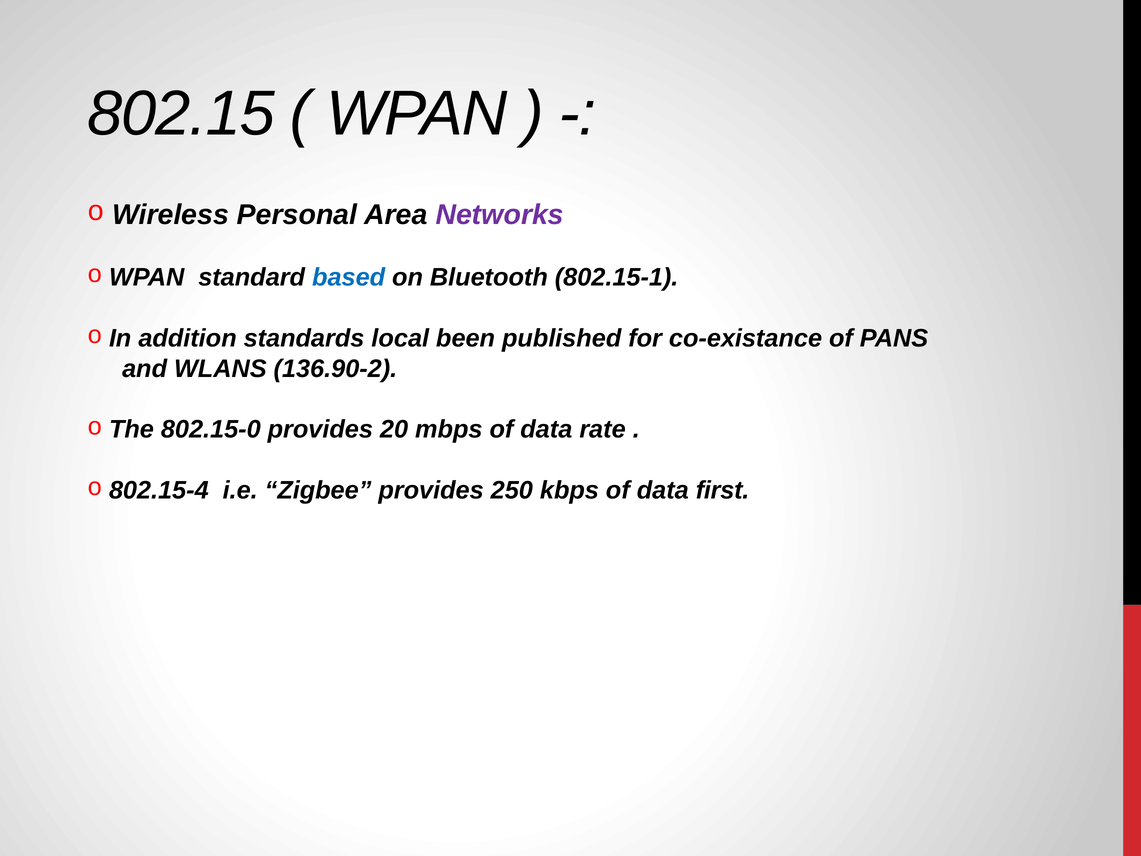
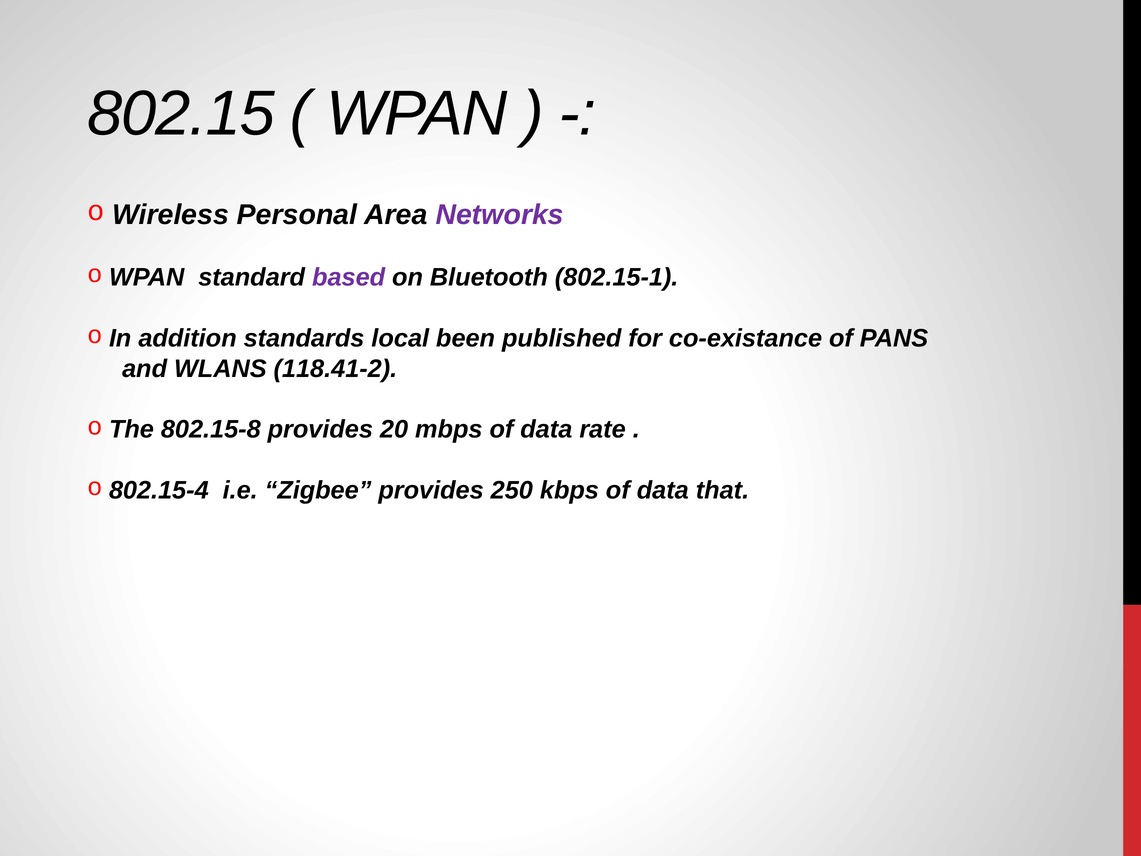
based colour: blue -> purple (349, 277)
136.90-2: 136.90-2 -> 118.41-2 (335, 369)
802.15-0: 802.15-0 -> 802.15-8 (211, 429)
first: first -> that (722, 490)
